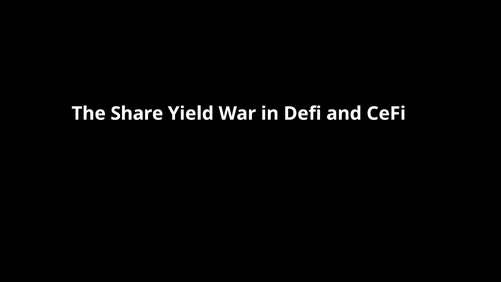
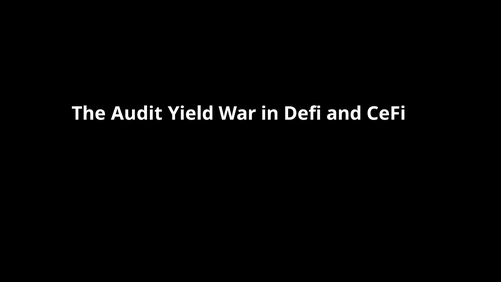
Share: Share -> Audit (137, 113)
